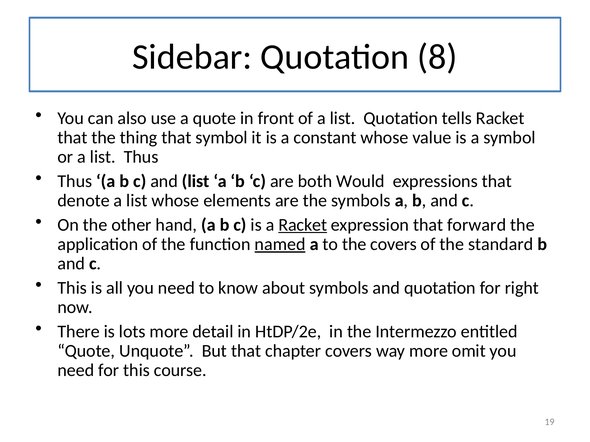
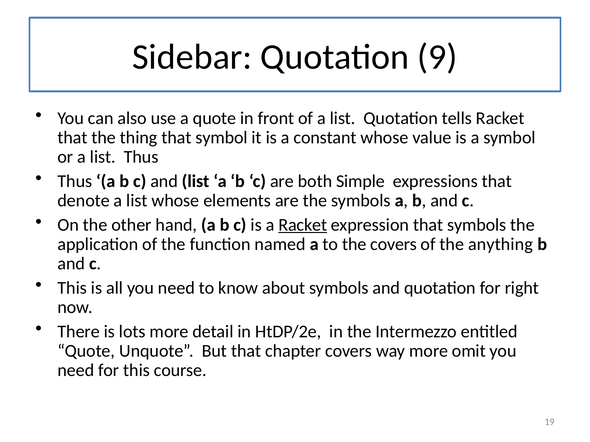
8: 8 -> 9 (437, 57)
Would: Would -> Simple (360, 181)
that forward: forward -> symbols (477, 225)
named underline: present -> none (280, 244)
standard: standard -> anything (501, 244)
